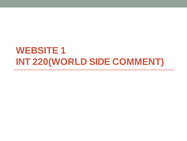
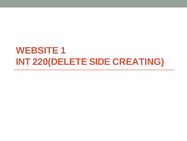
220(WORLD: 220(WORLD -> 220(DELETE (60, 62)
COMMENT: COMMENT -> CREATING (138, 62)
